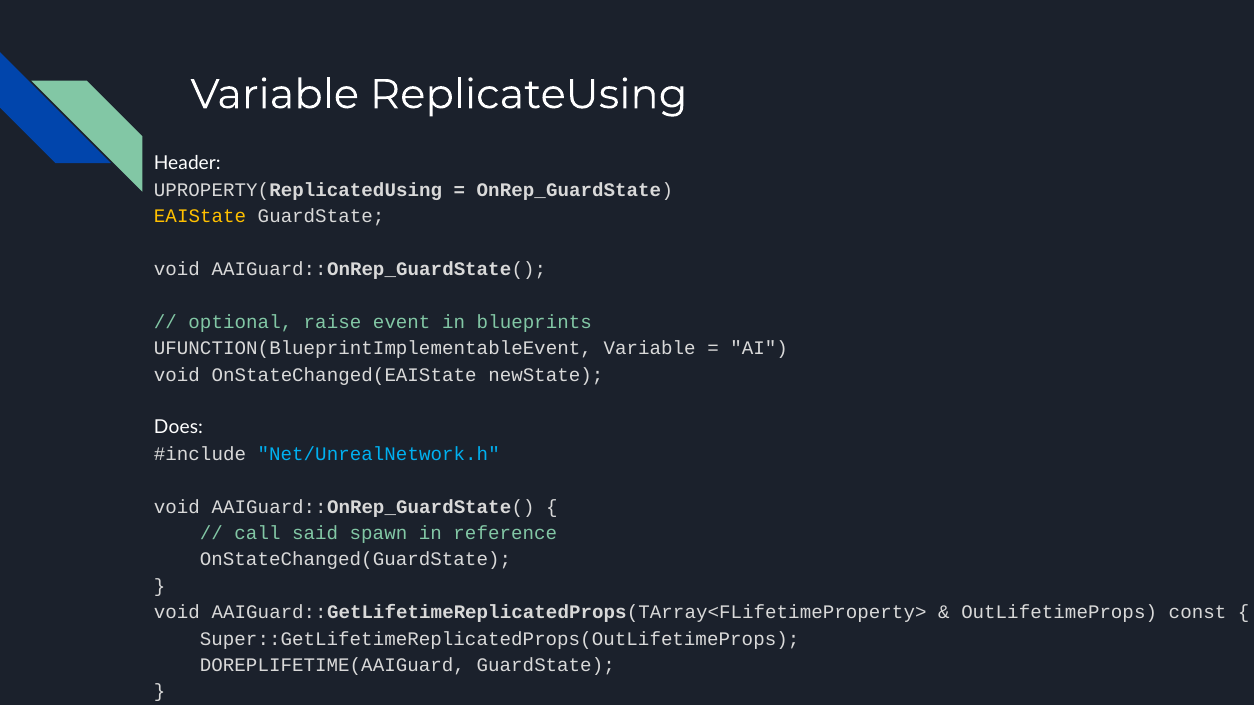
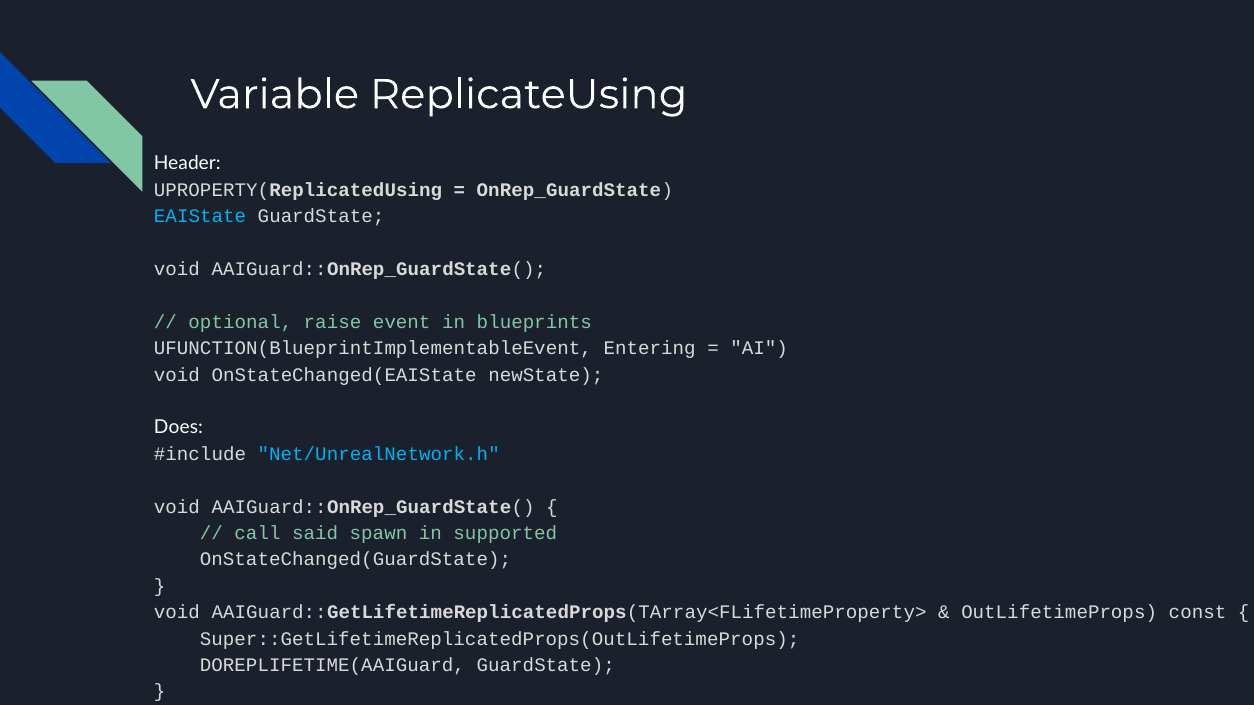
EAIState colour: yellow -> light blue (200, 217)
UFUNCTION(BlueprintImplementableEvent Variable: Variable -> Entering (650, 349)
reference: reference -> supported (505, 533)
